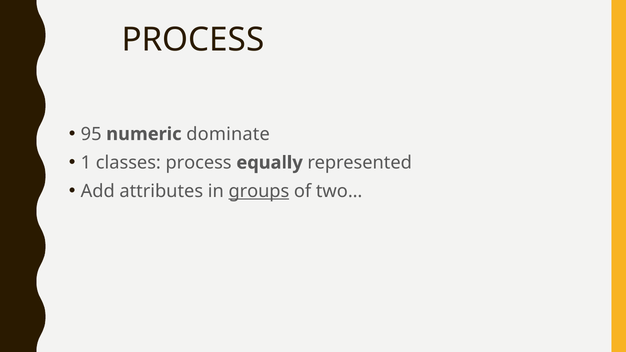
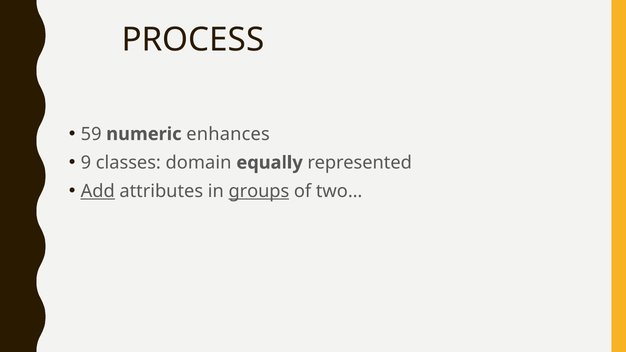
95: 95 -> 59 (91, 134)
dominate: dominate -> enhances (228, 134)
1: 1 -> 9 (86, 163)
classes process: process -> domain (199, 163)
Add underline: none -> present (98, 191)
